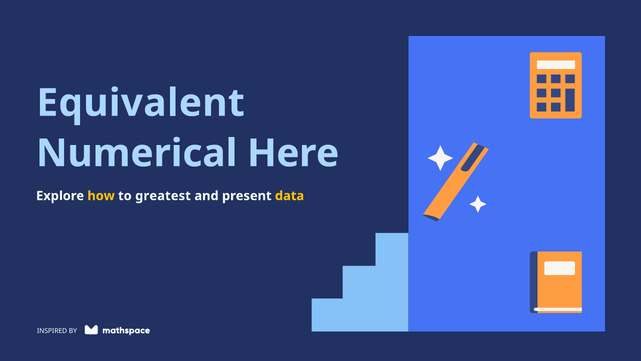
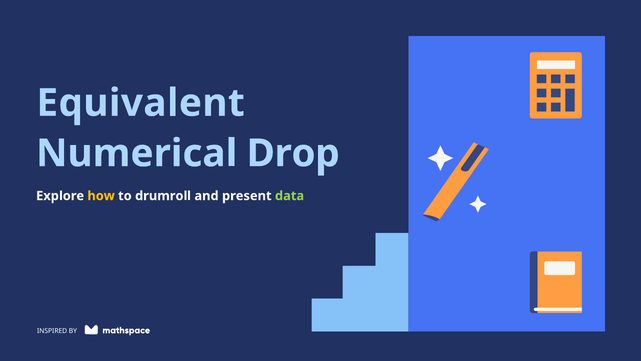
Here: Here -> Drop (293, 153)
greatest: greatest -> drumroll (163, 196)
data colour: yellow -> light green (290, 196)
